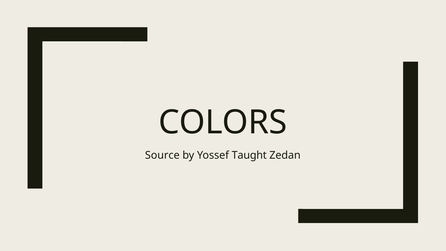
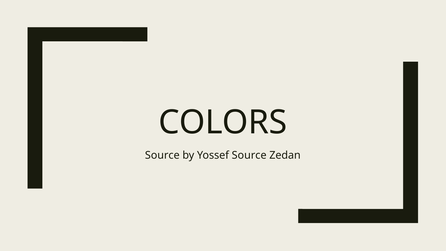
Yossef Taught: Taught -> Source (249, 155)
